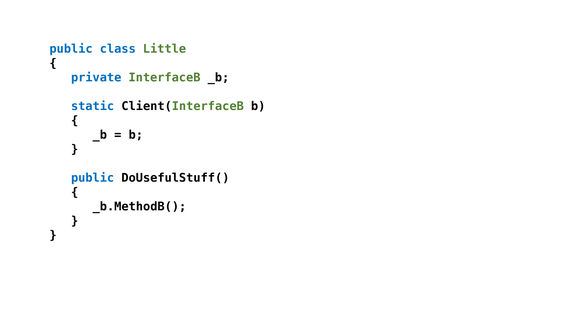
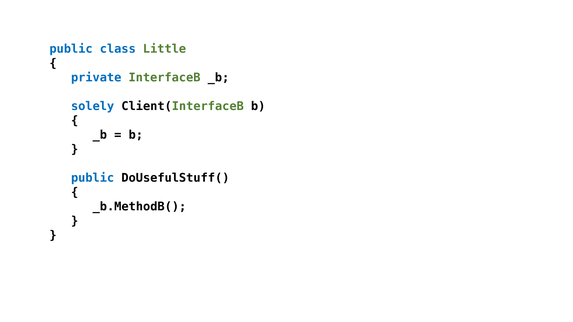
static: static -> solely (93, 106)
